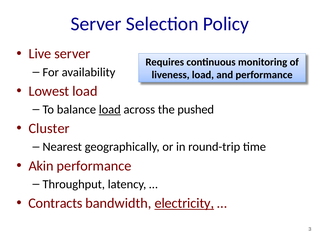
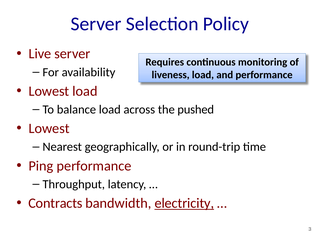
load underline: present -> none (110, 110)
Cluster: Cluster -> Lowest (49, 129)
Akin: Akin -> Ping (41, 166)
